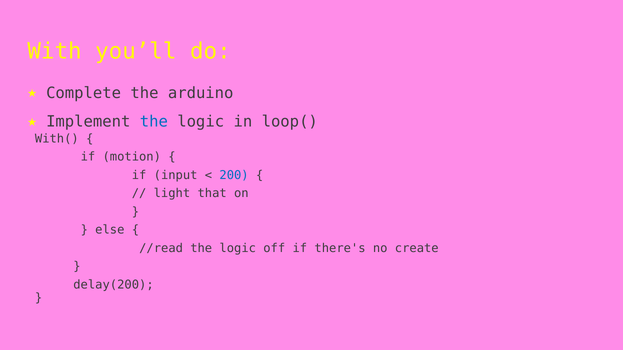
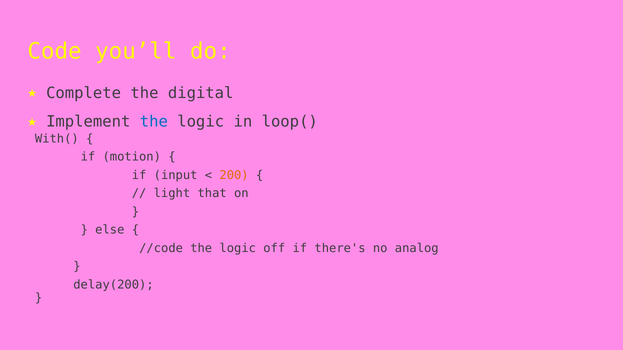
With: With -> Code (55, 52)
arduino: arduino -> digital (201, 93)
200 colour: blue -> orange (234, 175)
//read: //read -> //code (161, 249)
create: create -> analog (417, 249)
